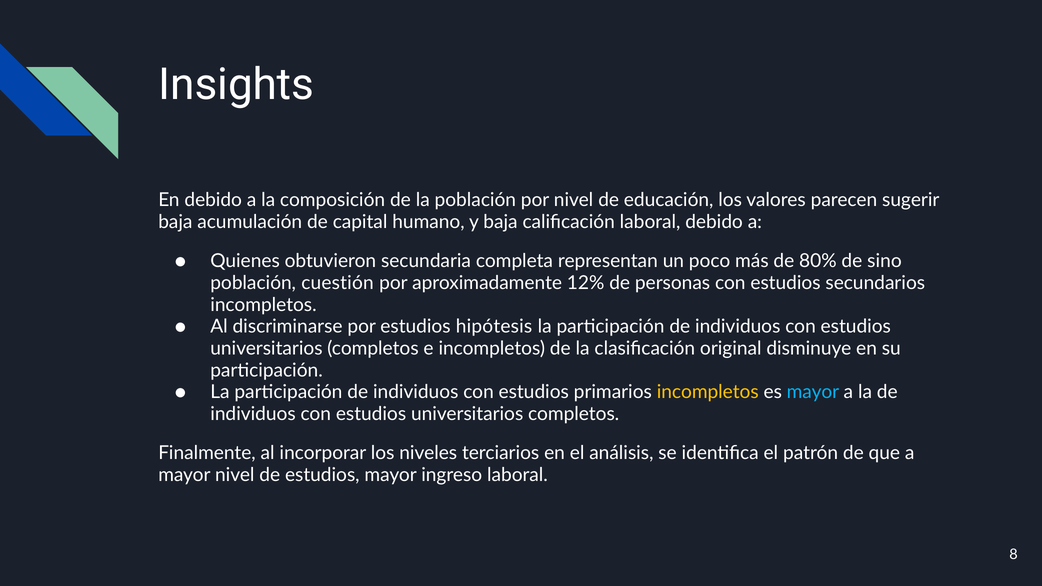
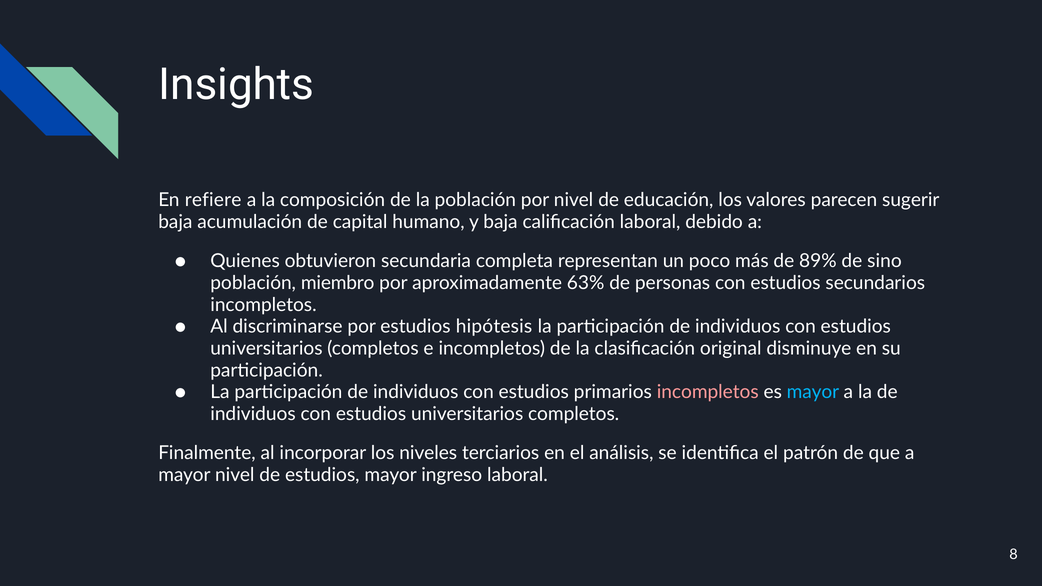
En debido: debido -> refiere (213, 200)
80%: 80% -> 89% (818, 261)
cuestión: cuestión -> miembro (338, 283)
12%: 12% -> 63% (586, 283)
incompletos colour: yellow -> pink (708, 392)
